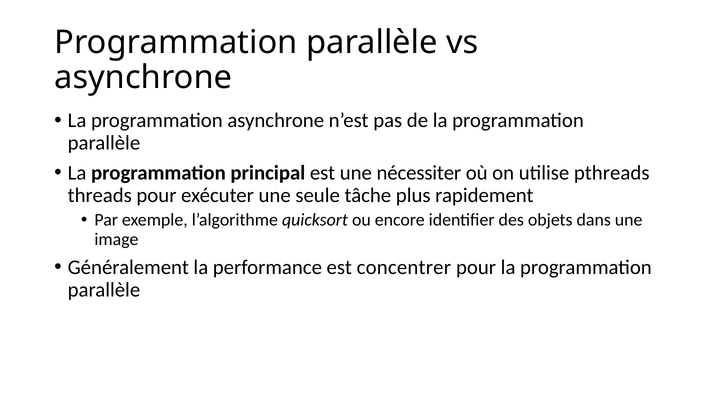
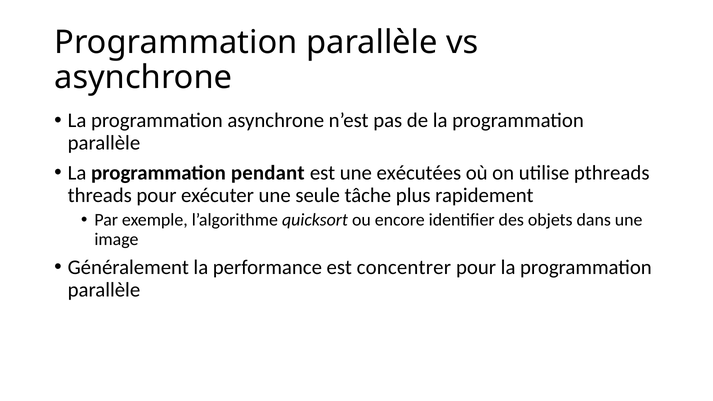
principal: principal -> pendant (268, 173)
nécessiter: nécessiter -> exécutées (419, 173)
